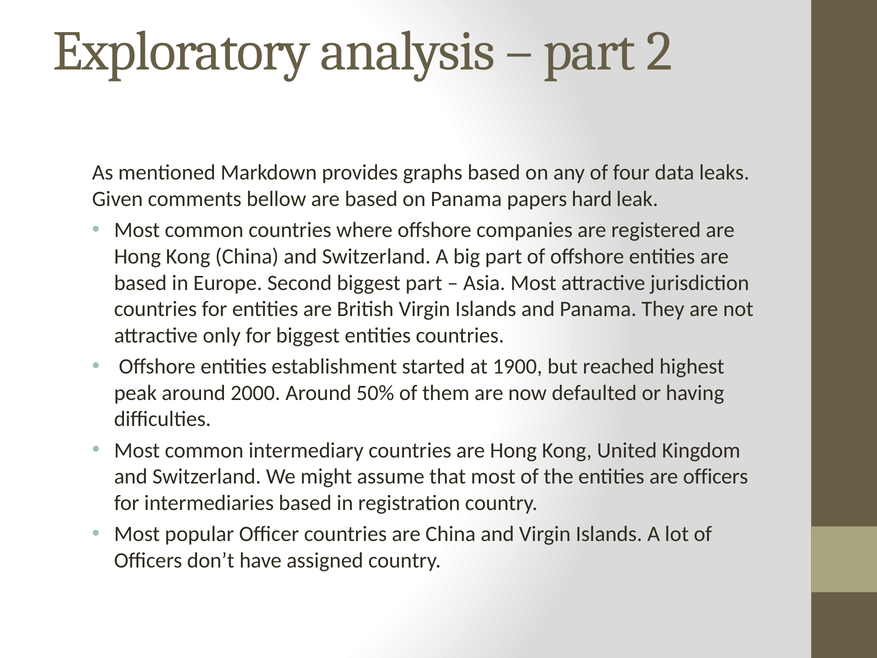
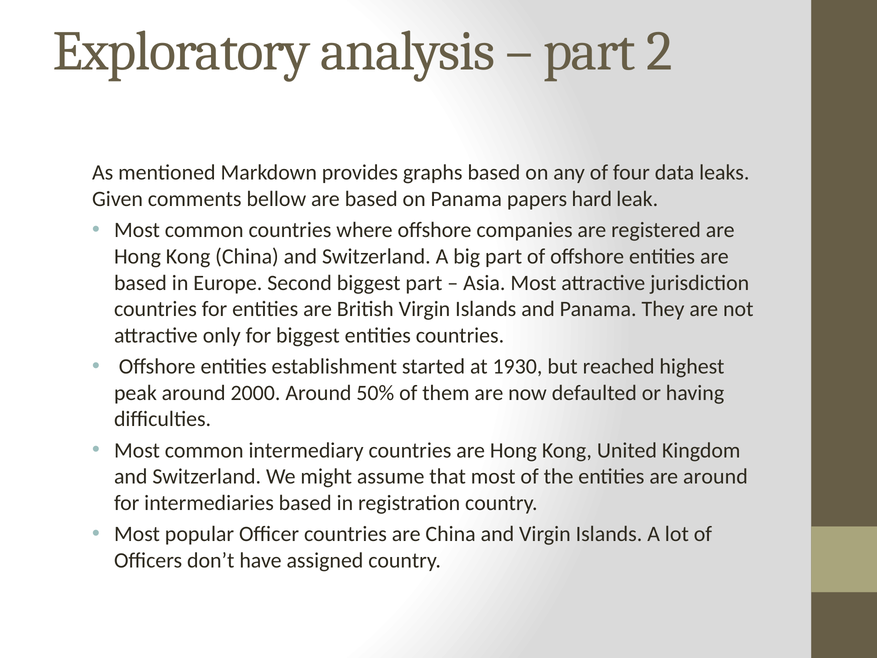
1900: 1900 -> 1930 (517, 366)
are officers: officers -> around (715, 477)
